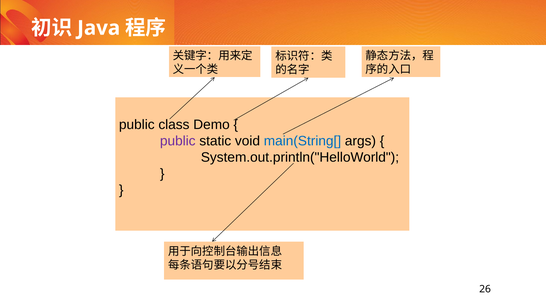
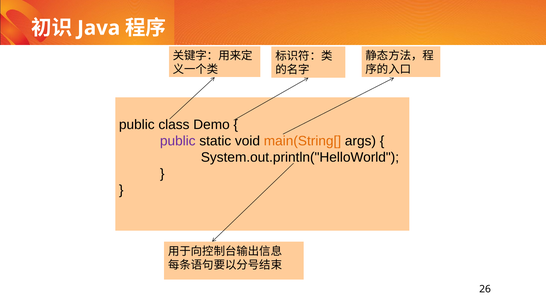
main(String[ colour: blue -> orange (302, 141)
